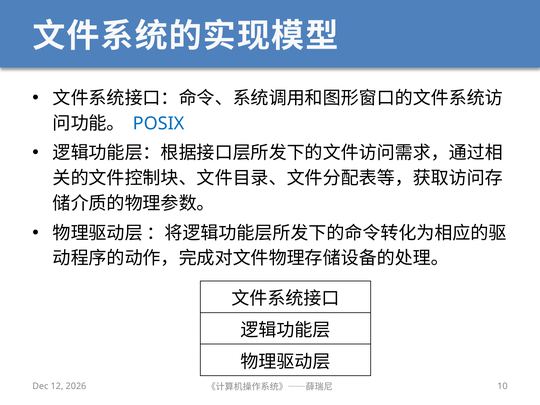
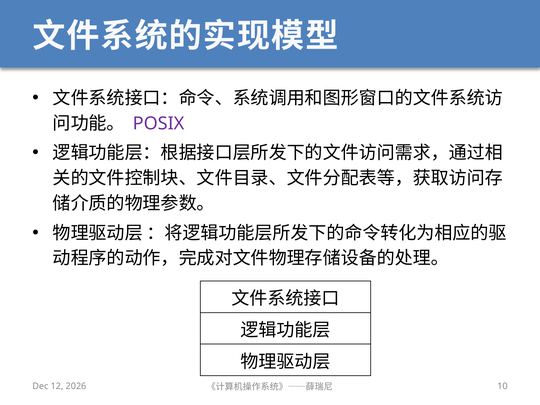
POSIX colour: blue -> purple (159, 123)
